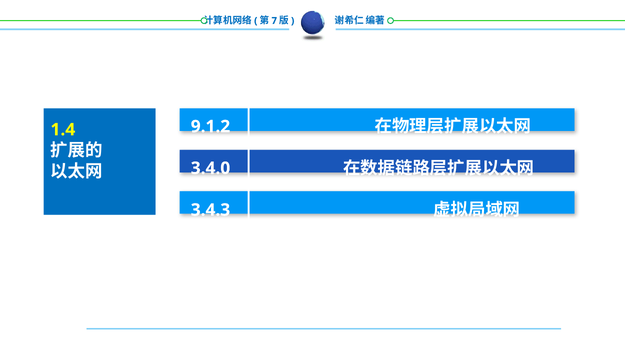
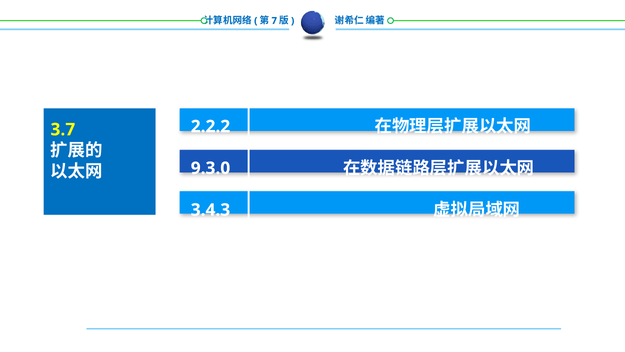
9.1.2: 9.1.2 -> 2.2.2 (210, 126)
1.4: 1.4 -> 3.7 (63, 129)
3.4.0: 3.4.0 -> 9.3.0 (210, 168)
